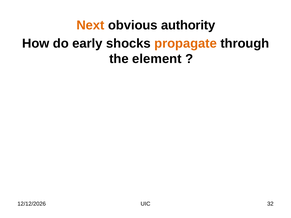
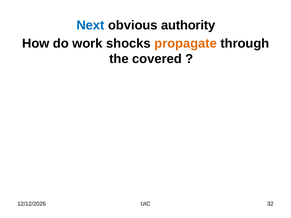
Next colour: orange -> blue (90, 25)
early: early -> work (87, 43)
element: element -> covered (157, 59)
